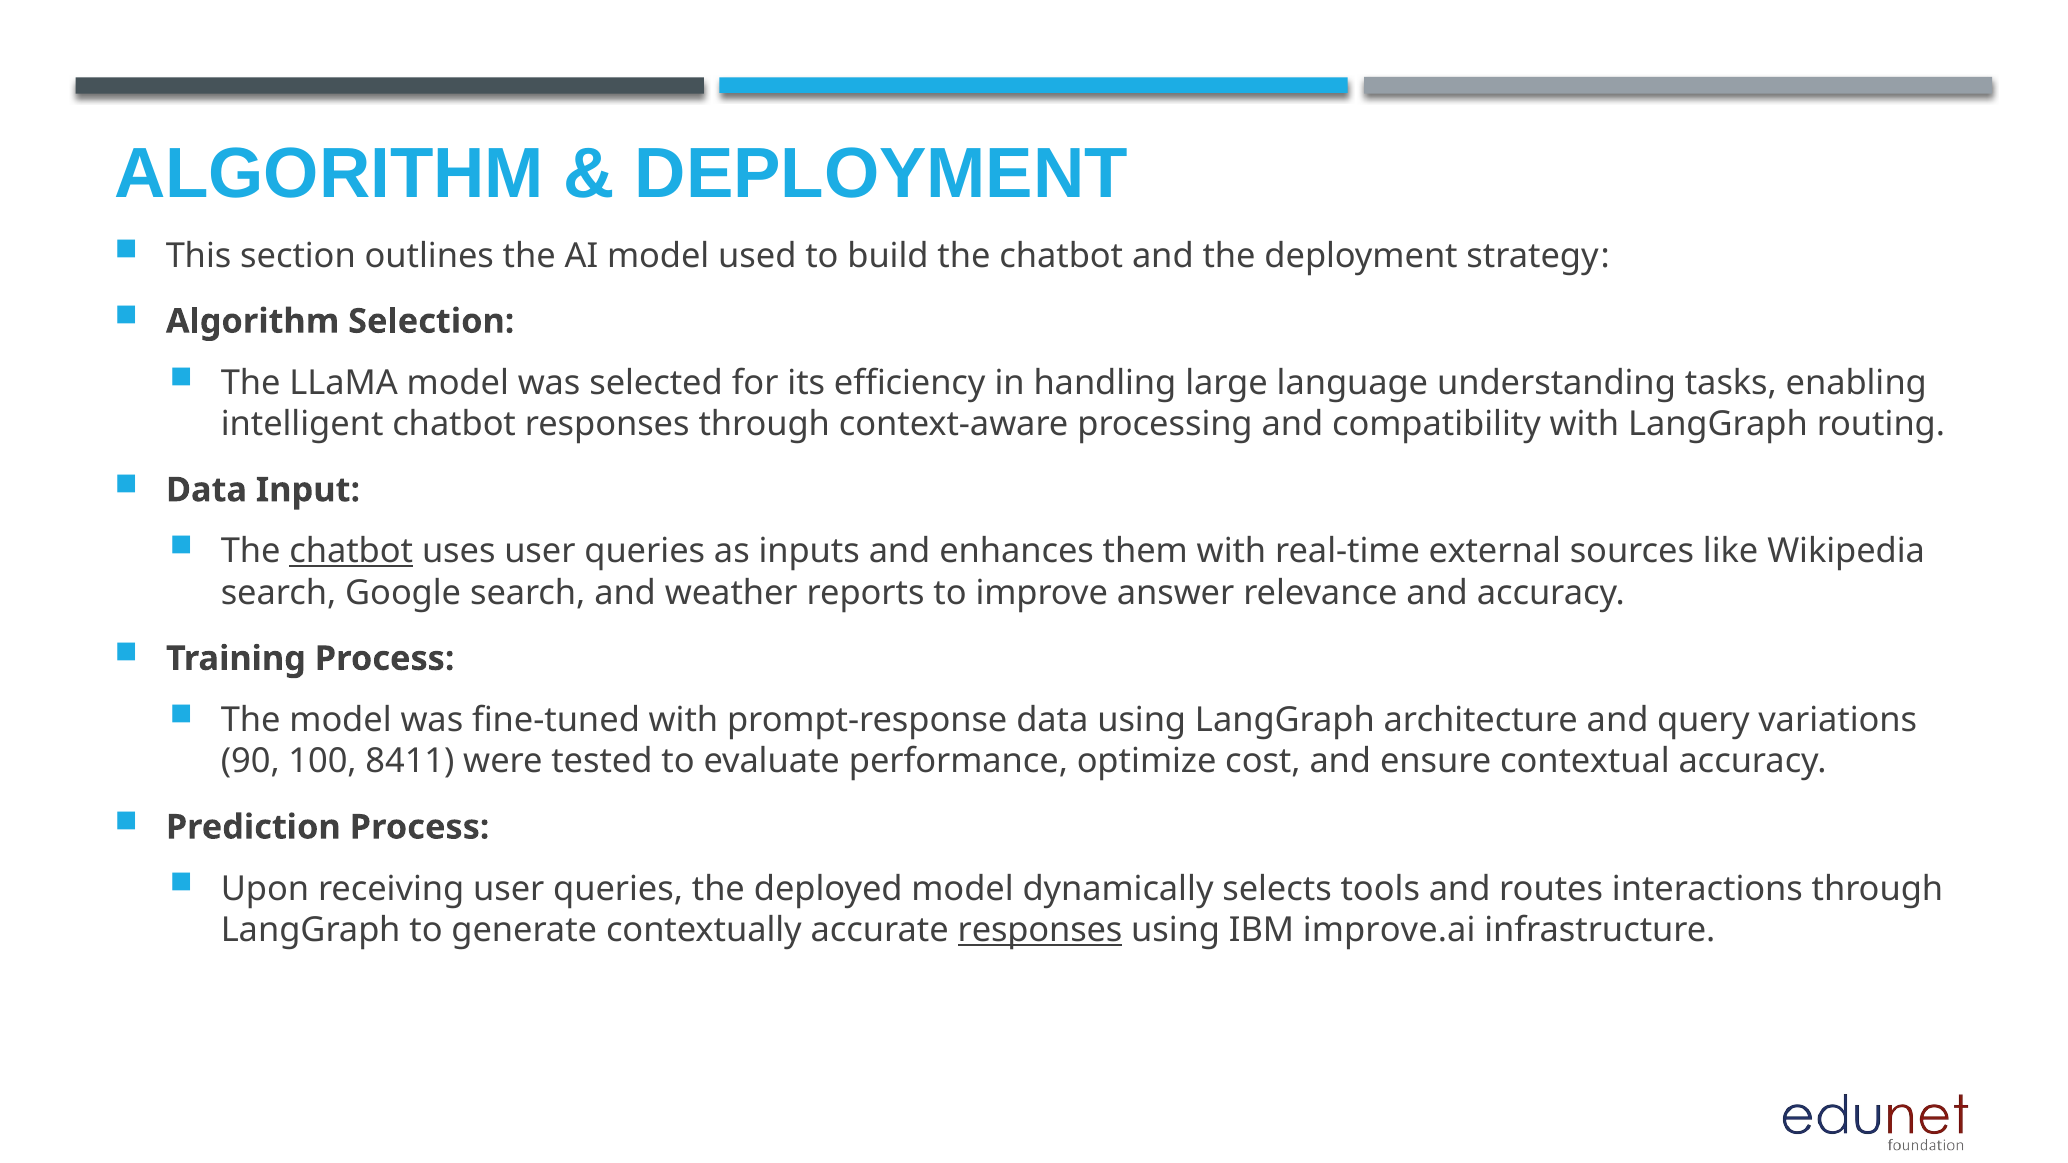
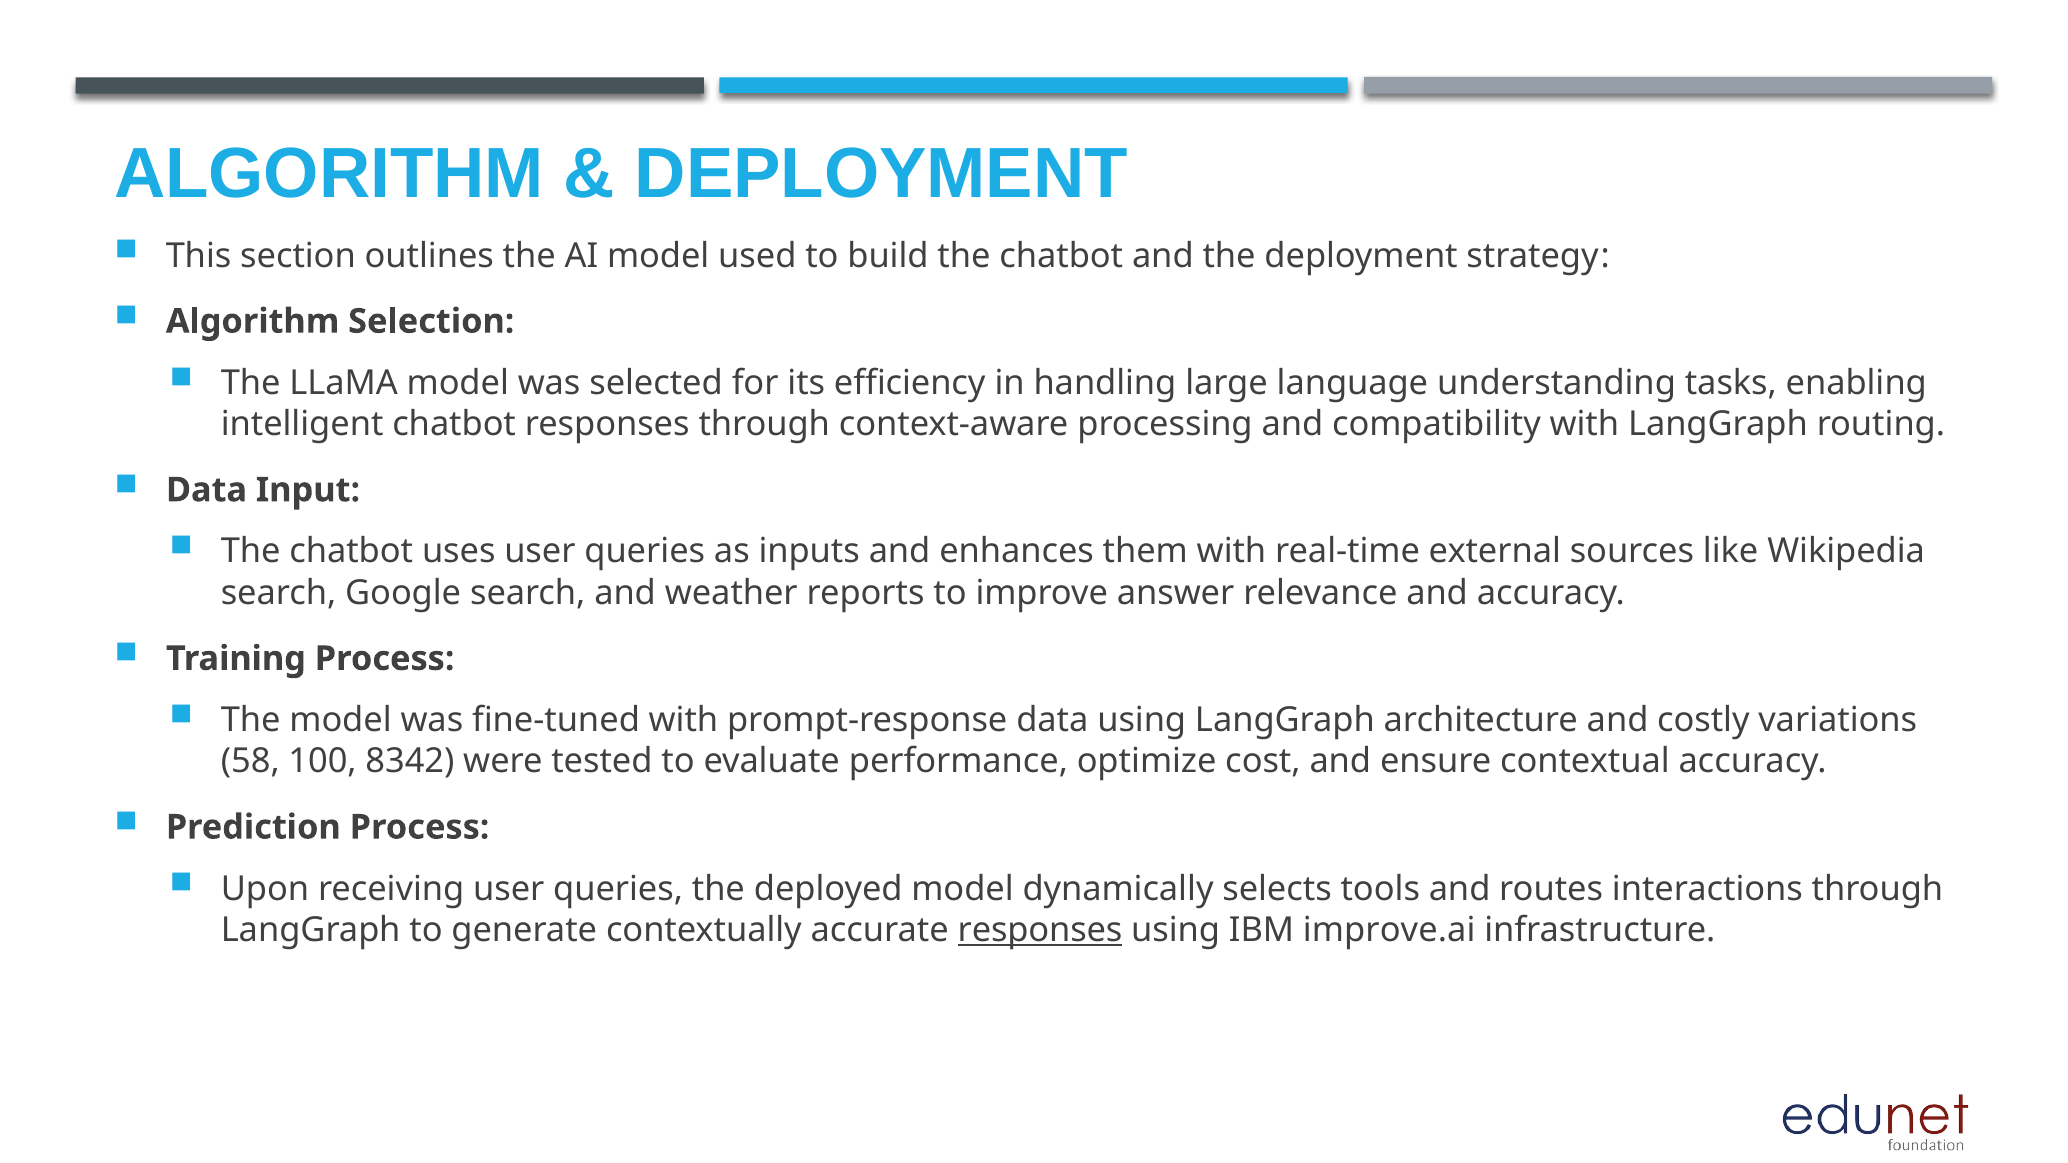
chatbot underline: present -> none (351, 552)
query: query -> costly (1703, 720)
90: 90 -> 58 (250, 762)
8411: 8411 -> 8342 (410, 762)
